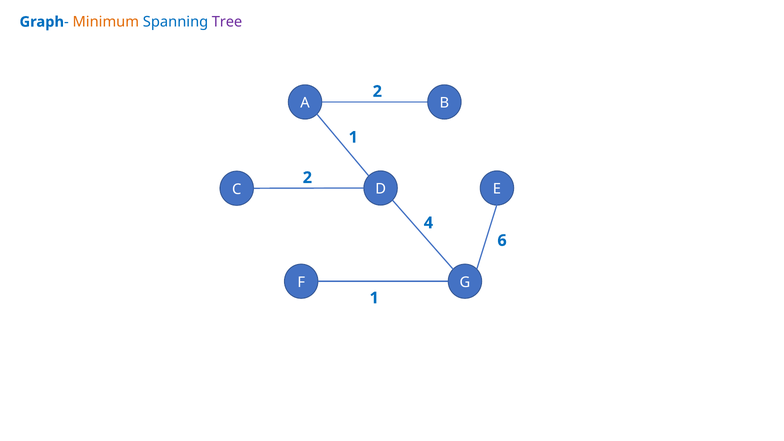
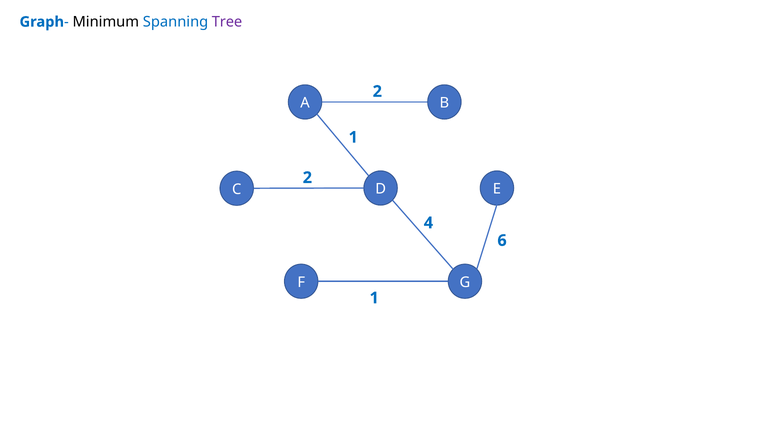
Minimum colour: orange -> black (106, 22)
